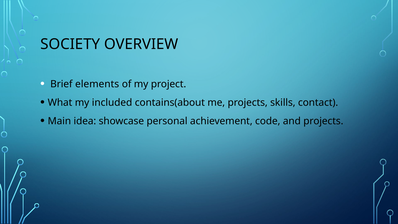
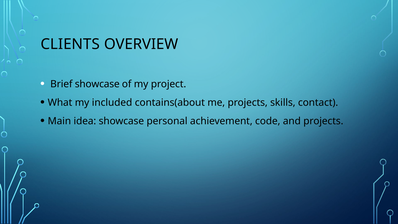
SOCIETY: SOCIETY -> CLIENTS (70, 44)
Brief elements: elements -> showcase (97, 84)
